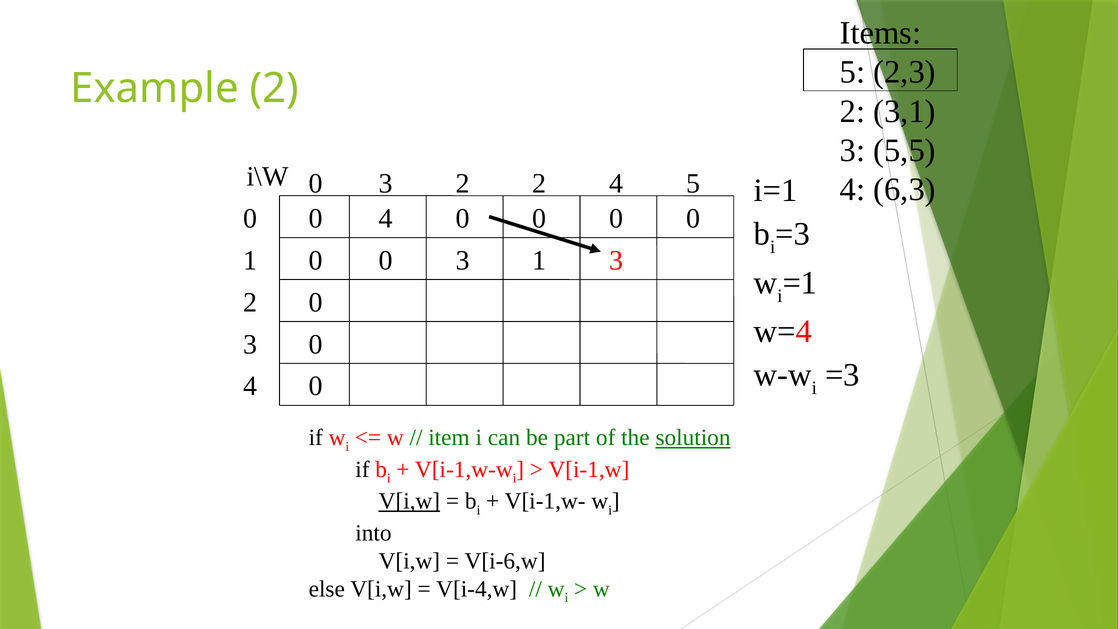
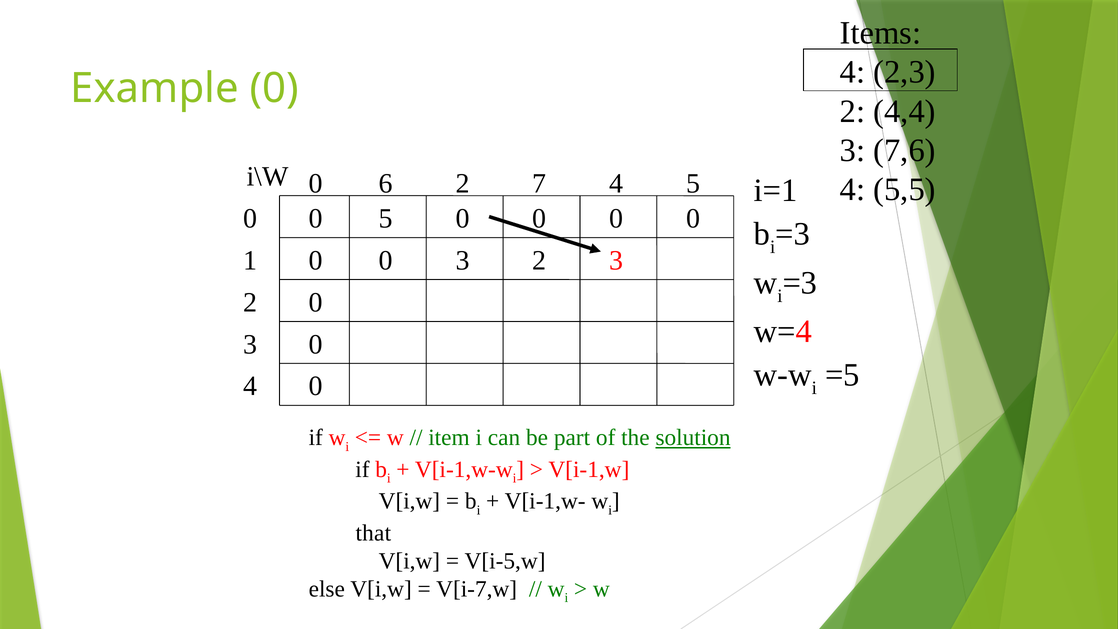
5: 5 -> 4 (853, 72)
Example 2: 2 -> 0 (274, 88)
3,1: 3,1 -> 4,4 (905, 111)
5,5: 5,5 -> 7,6 (905, 150)
0 3: 3 -> 6 (386, 184)
2 2: 2 -> 7 (539, 184)
6,3: 6,3 -> 5,5 (905, 190)
0 4: 4 -> 5 (386, 218)
3 1: 1 -> 2 (539, 260)
w i =1: =1 -> =3 (800, 283)
=3: =3 -> =5 (842, 375)
V[i,w underline: present -> none (409, 501)
into: into -> that (373, 533)
V[i-6,w: V[i-6,w -> V[i-5,w (505, 561)
V[i-4,w: V[i-4,w -> V[i-7,w (477, 589)
